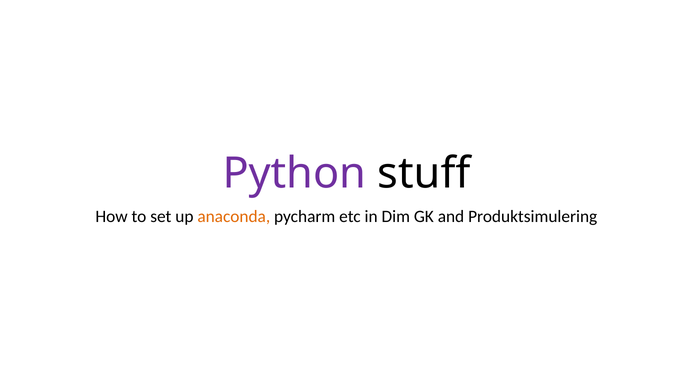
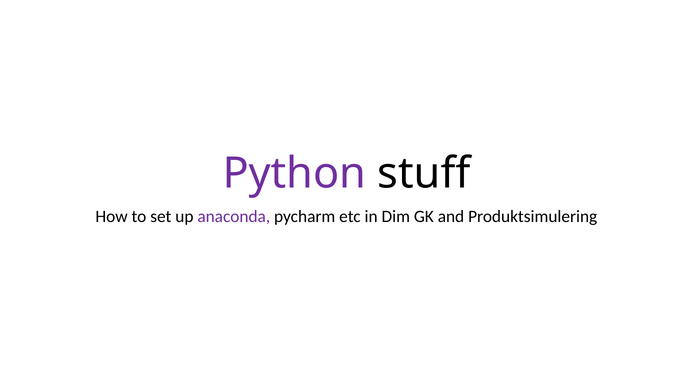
anaconda colour: orange -> purple (234, 217)
